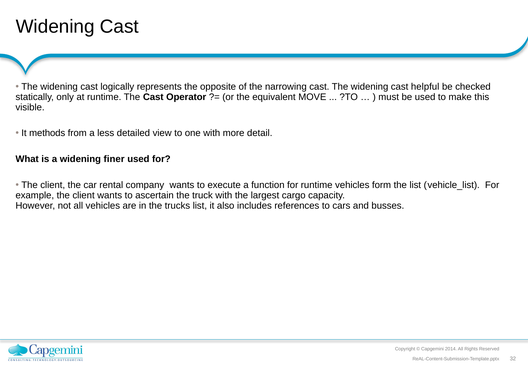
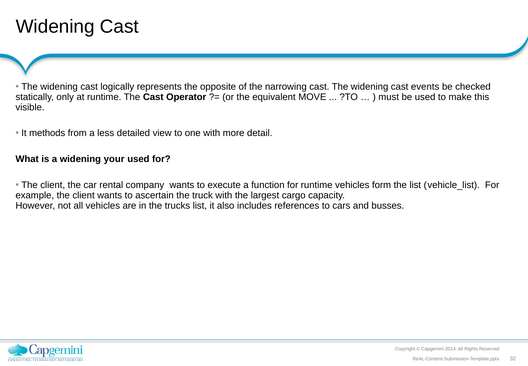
helpful: helpful -> events (425, 87)
finer: finer -> your (114, 159)
